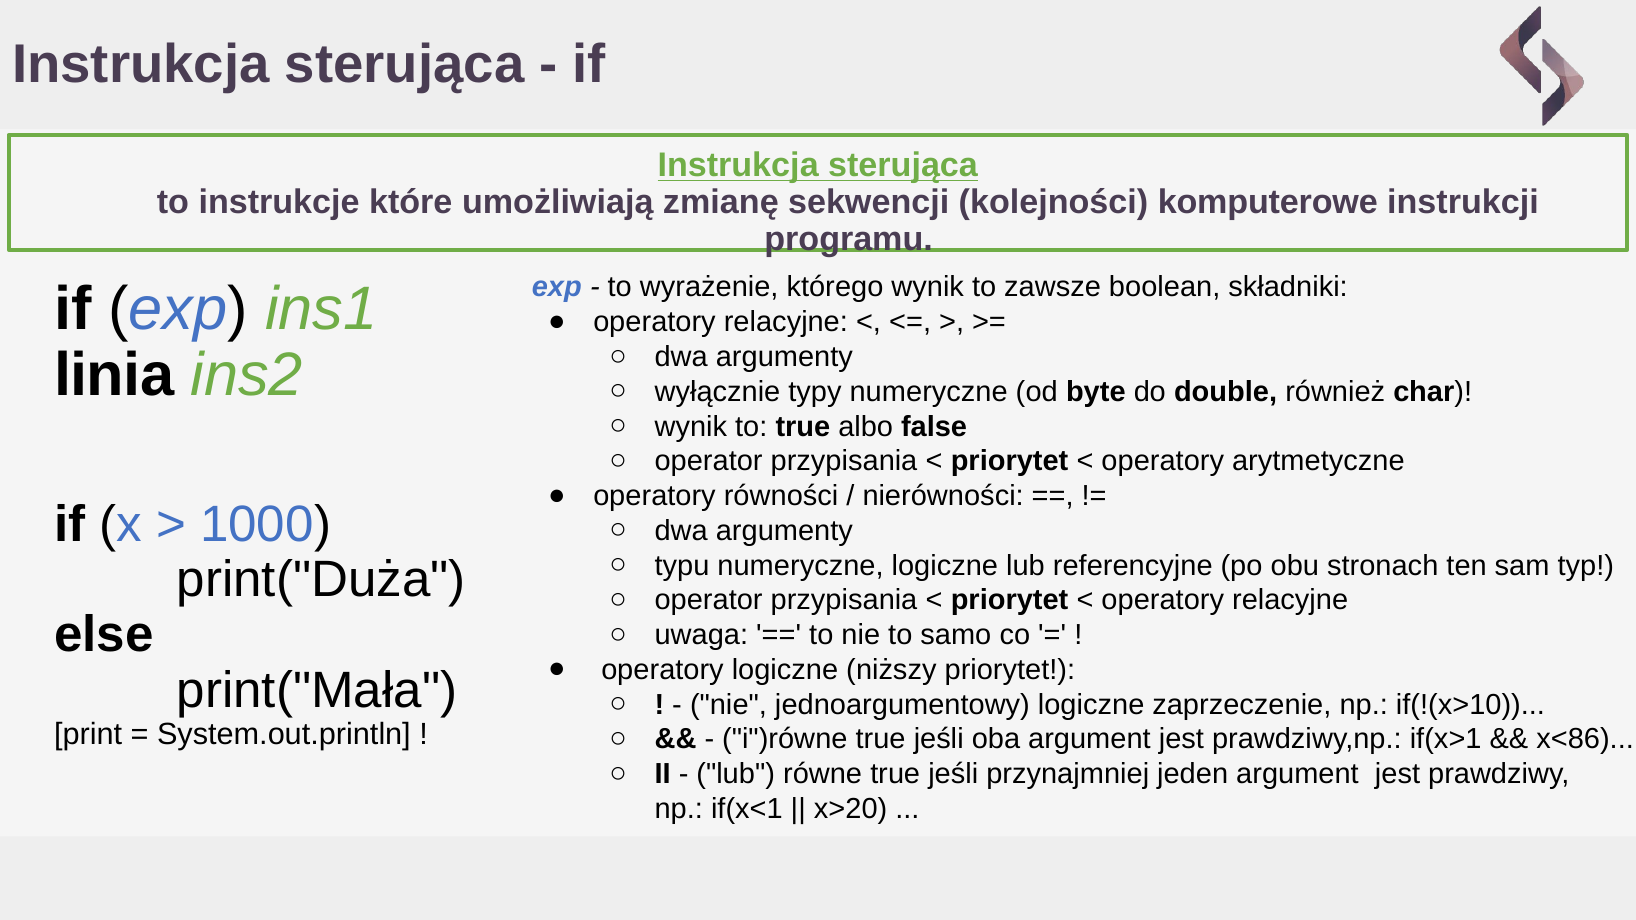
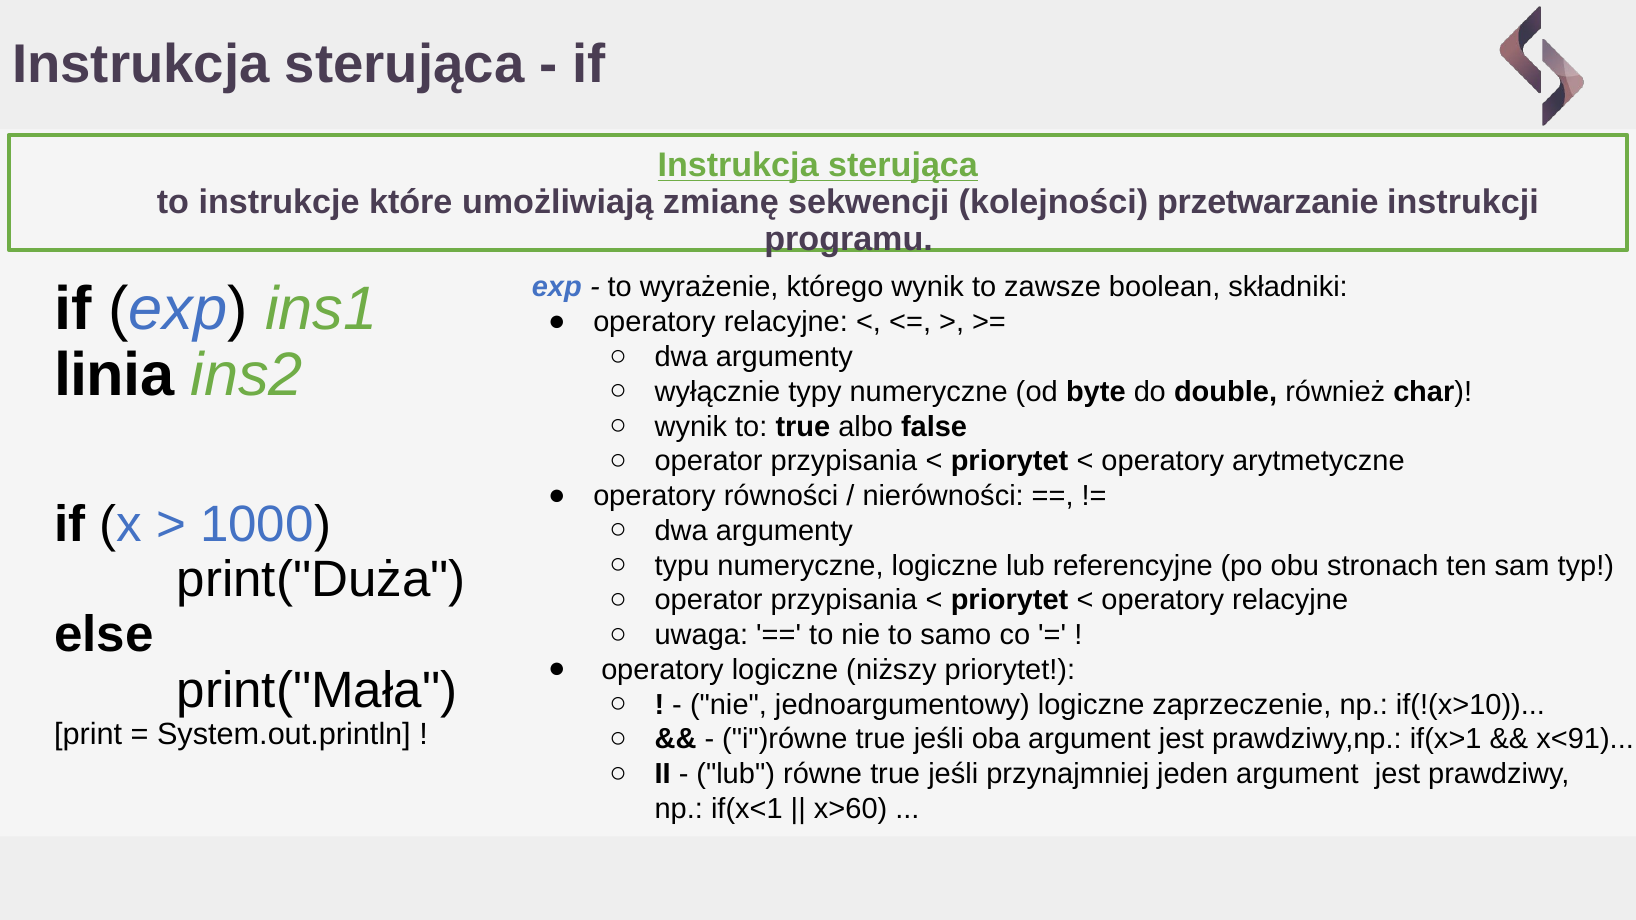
komputerowe: komputerowe -> przetwarzanie (1268, 202)
x<86: x<86 -> x<91 (1585, 740)
x>20: x>20 -> x>60 (851, 809)
